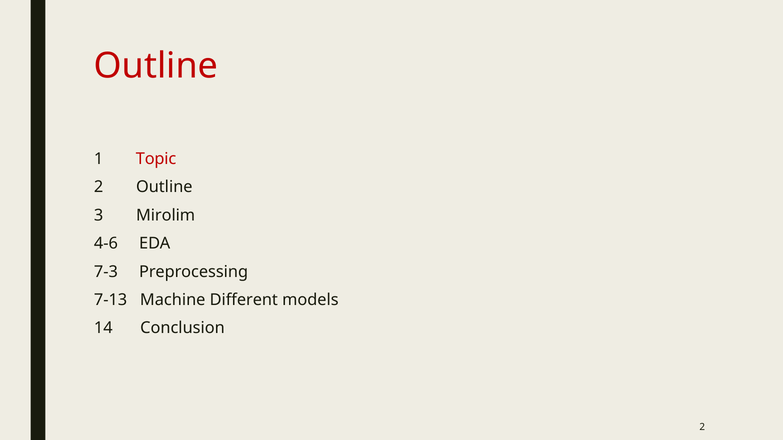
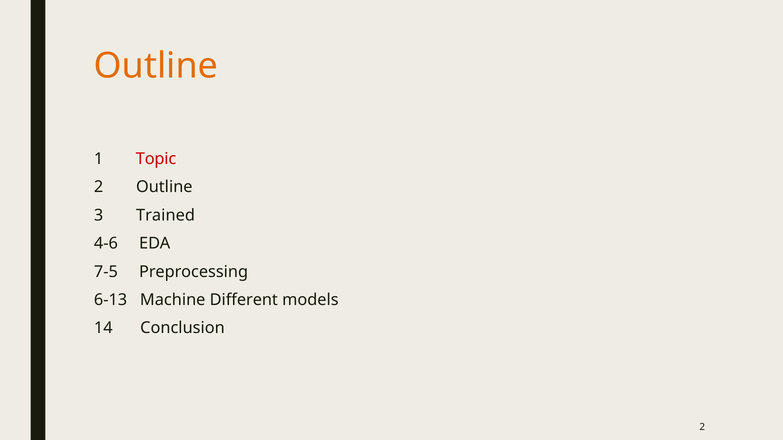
Outline colour: red -> orange (156, 66)
Mirolim: Mirolim -> Trained (166, 216)
7-3: 7-3 -> 7-5 (106, 272)
7-13: 7-13 -> 6-13 (111, 300)
